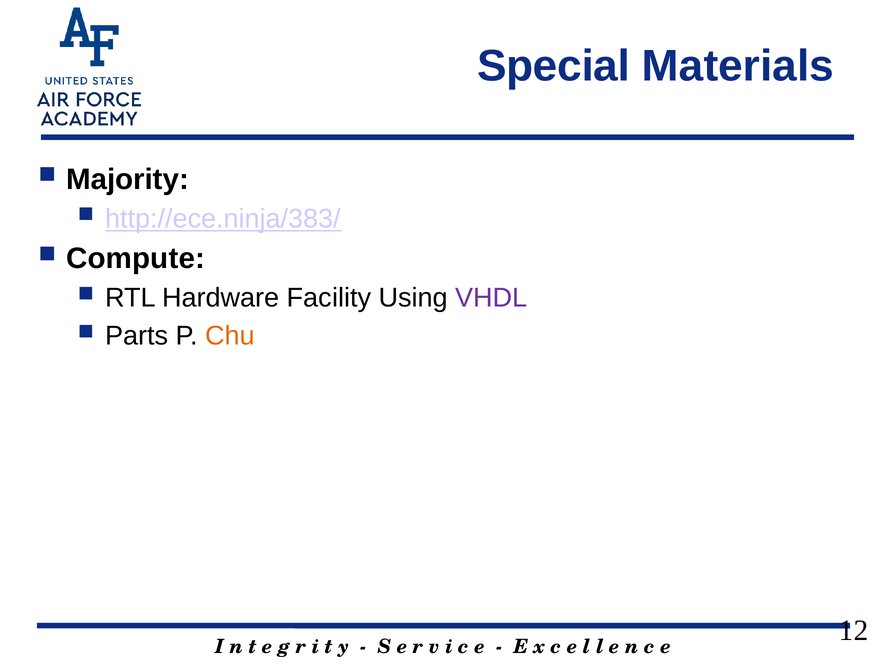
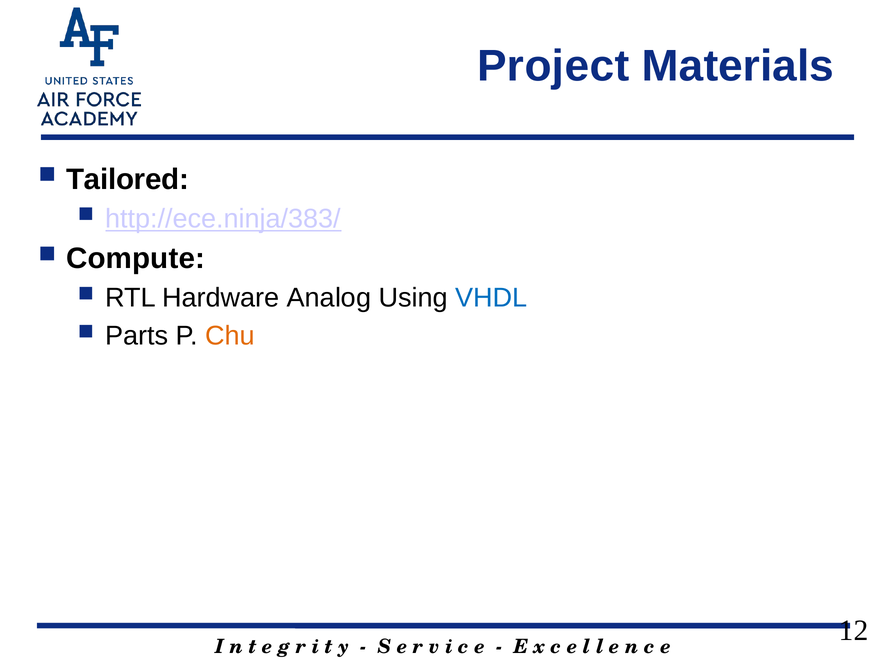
Special: Special -> Project (553, 66)
Majority: Majority -> Tailored (128, 179)
Facility: Facility -> Analog (329, 298)
VHDL colour: purple -> blue (491, 298)
